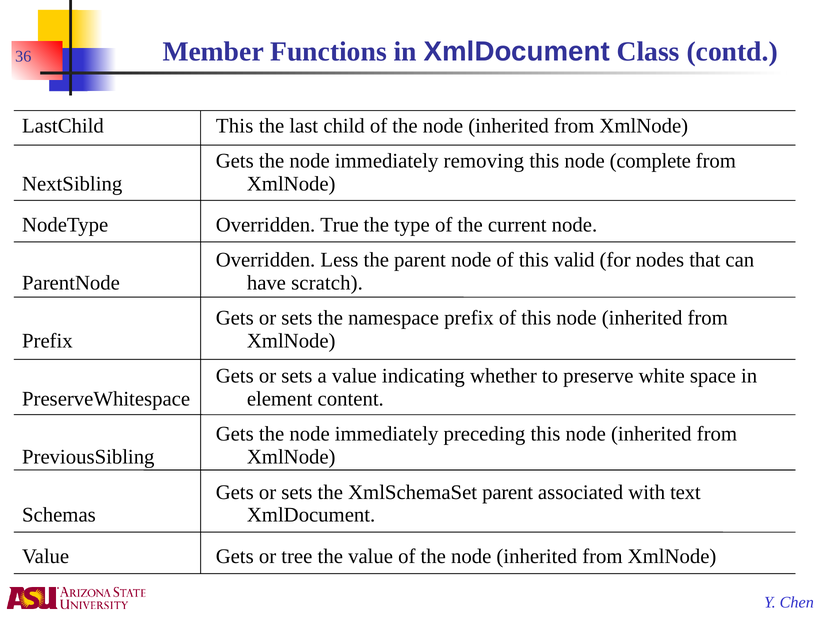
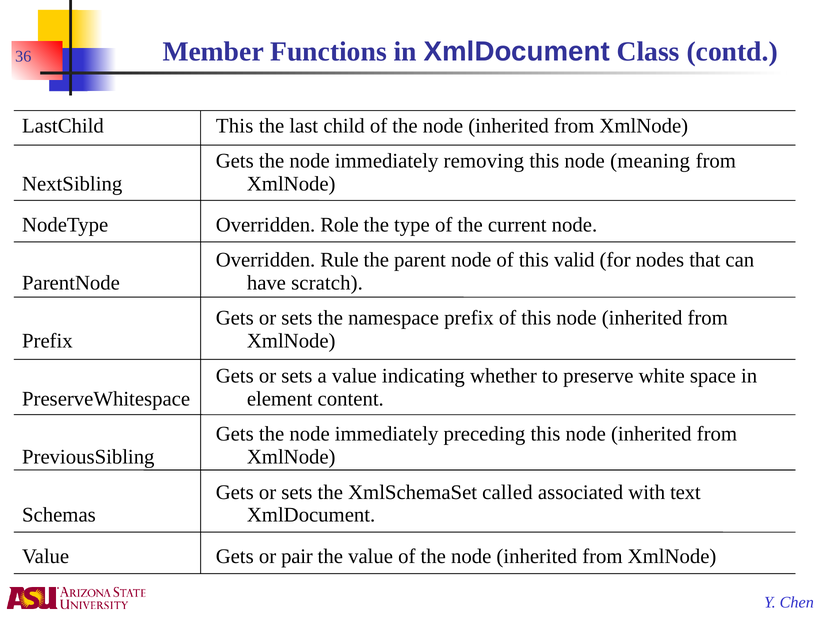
complete: complete -> meaning (650, 161)
True: True -> Role (340, 225)
Less: Less -> Rule (340, 260)
XmlSchemaSet parent: parent -> called (507, 493)
tree: tree -> pair (297, 557)
